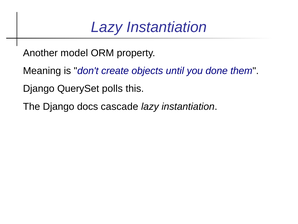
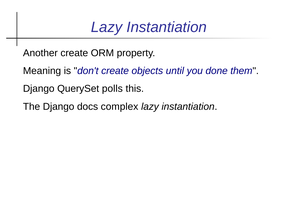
Another model: model -> create (74, 53)
cascade: cascade -> complex (120, 106)
